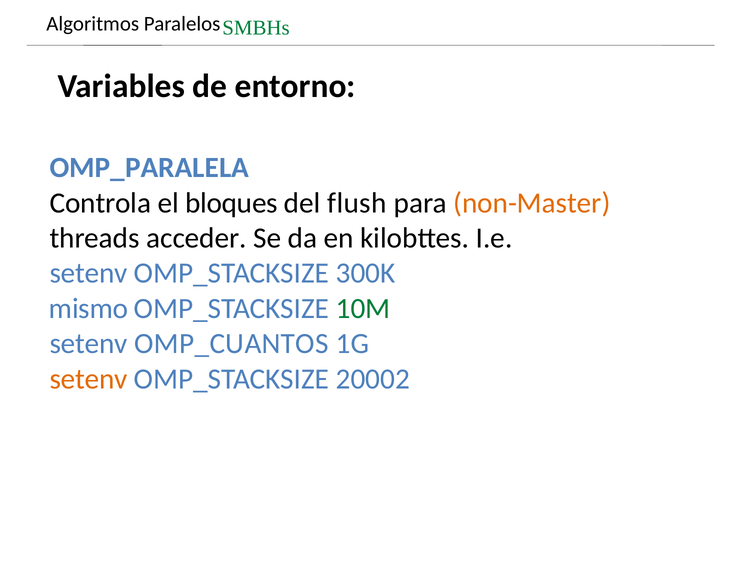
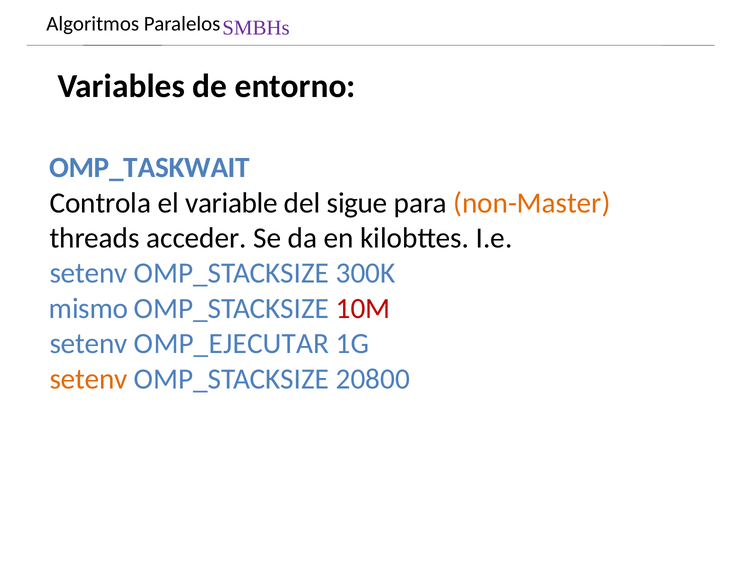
SMBHs colour: green -> purple (256, 28)
OMP_PARALELA: OMP_PARALELA -> OMP_TASKWAIT (149, 168)
bloques: bloques -> variable (232, 203)
flush: flush -> sigue (357, 203)
10M colour: green -> red (363, 308)
OMP_CUANTOS: OMP_CUANTOS -> OMP_EJECUTAR (232, 344)
20002: 20002 -> 20800 (373, 379)
